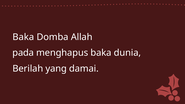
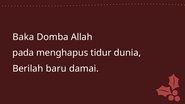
menghapus baka: baka -> tidur (101, 53)
yang: yang -> baru (56, 69)
